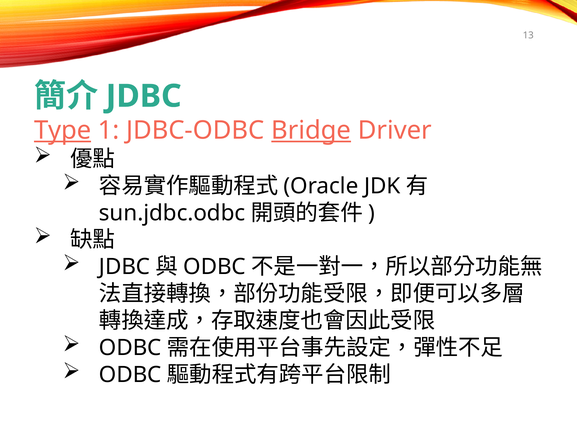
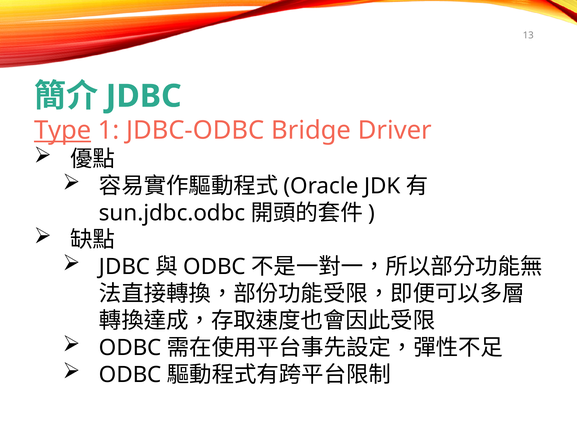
Bridge underline: present -> none (311, 130)
